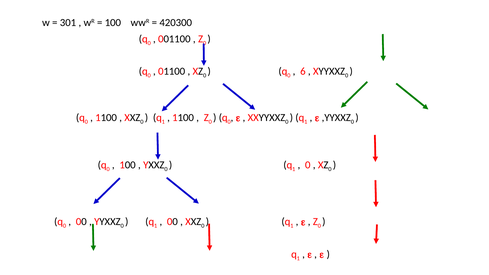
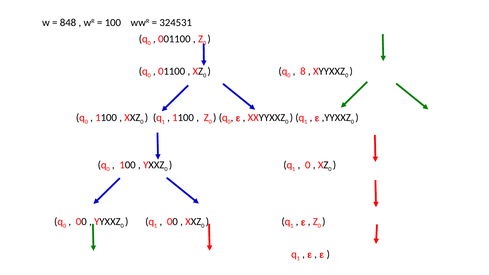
301: 301 -> 848 (68, 23)
420300: 420300 -> 324531 (176, 23)
6: 6 -> 8 (303, 71)
